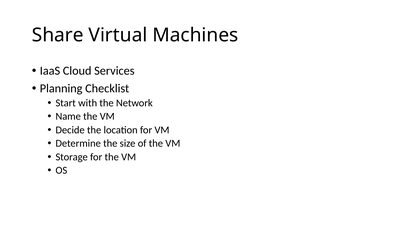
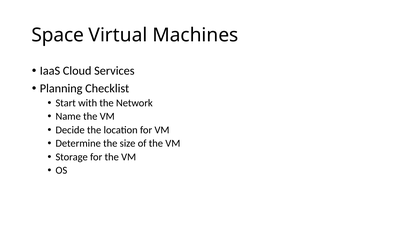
Share: Share -> Space (58, 35)
